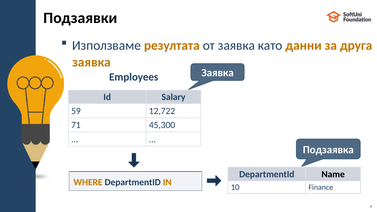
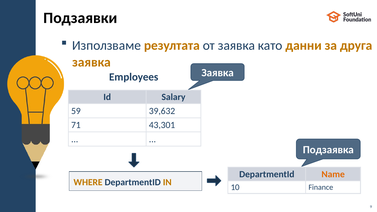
12,722: 12,722 -> 39,632 (162, 111)
45,300: 45,300 -> 43,301 (162, 125)
Name colour: black -> orange (333, 174)
